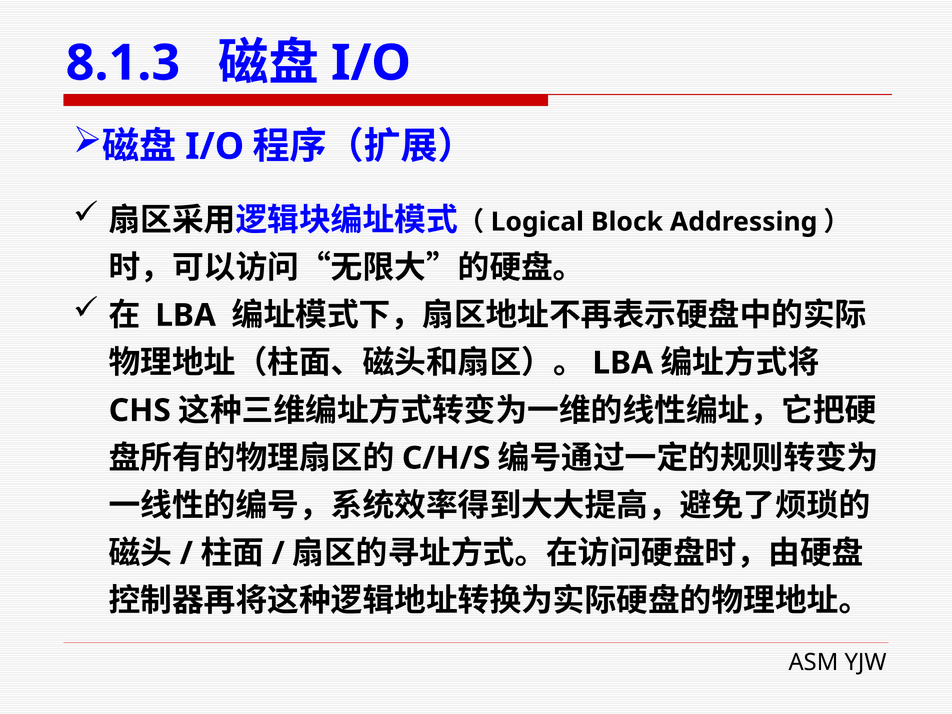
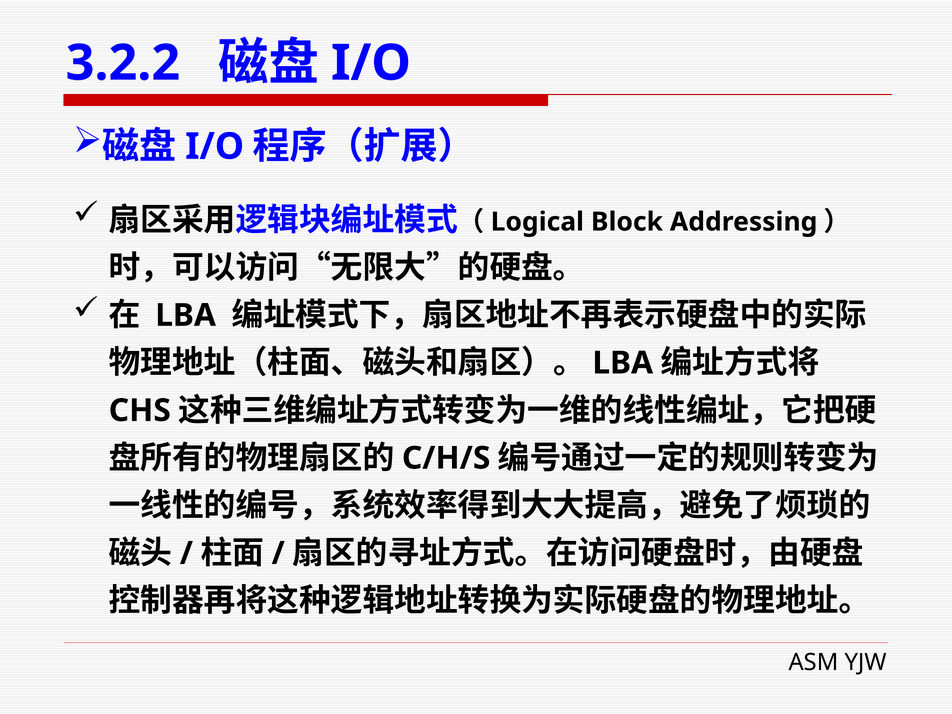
8.1.3: 8.1.3 -> 3.2.2 (123, 63)
